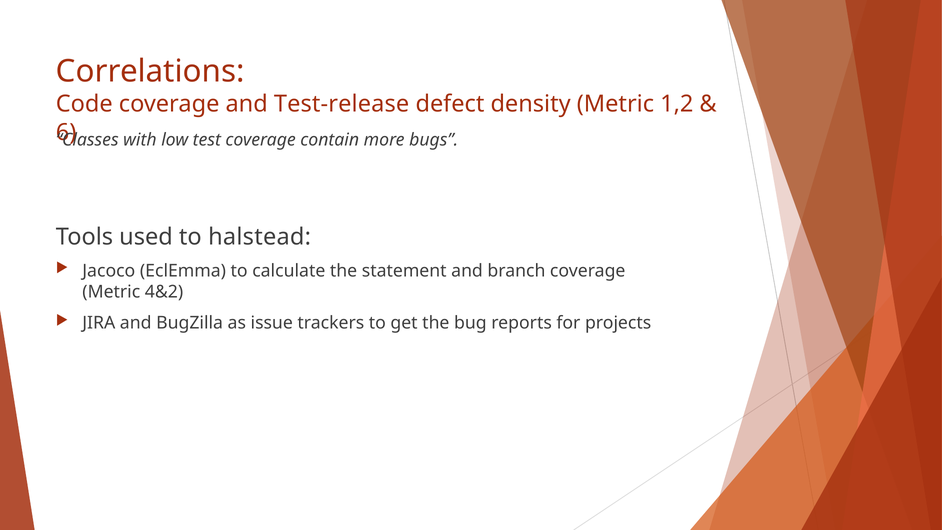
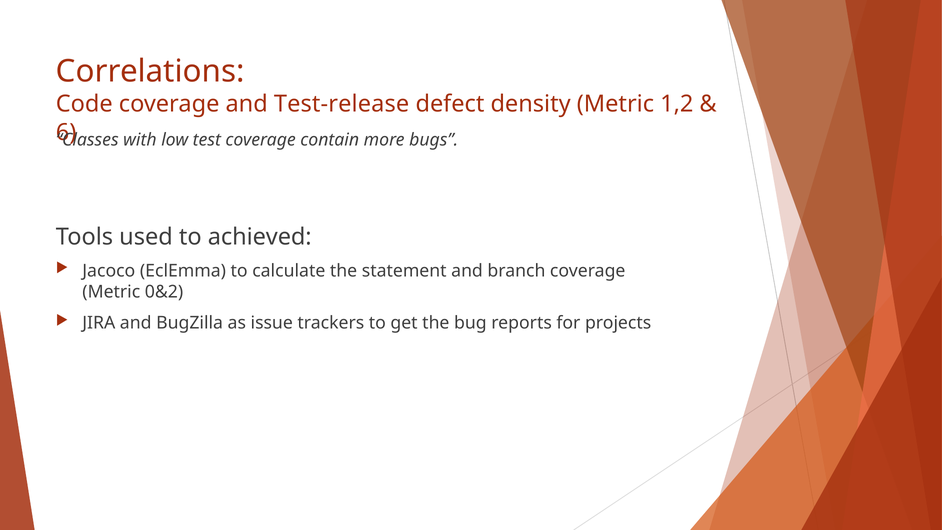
halstead: halstead -> achieved (260, 237)
4&2: 4&2 -> 0&2 (164, 292)
